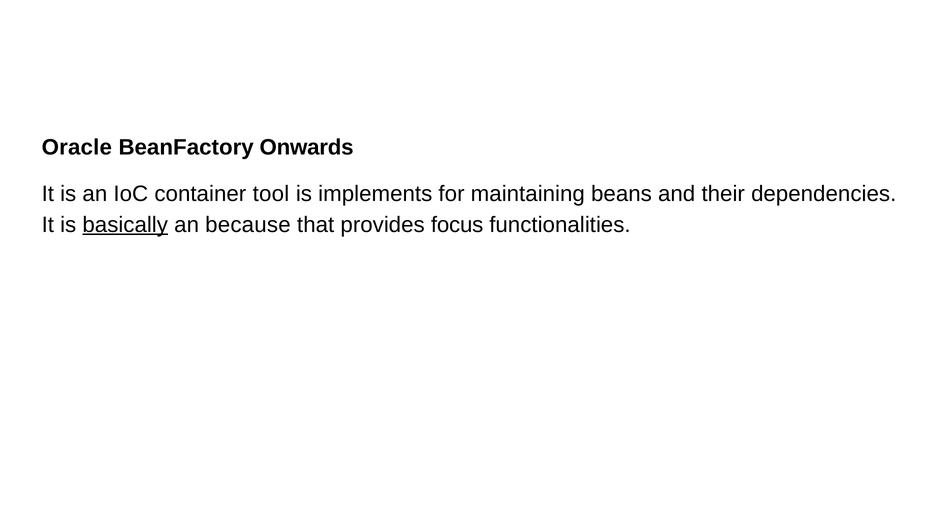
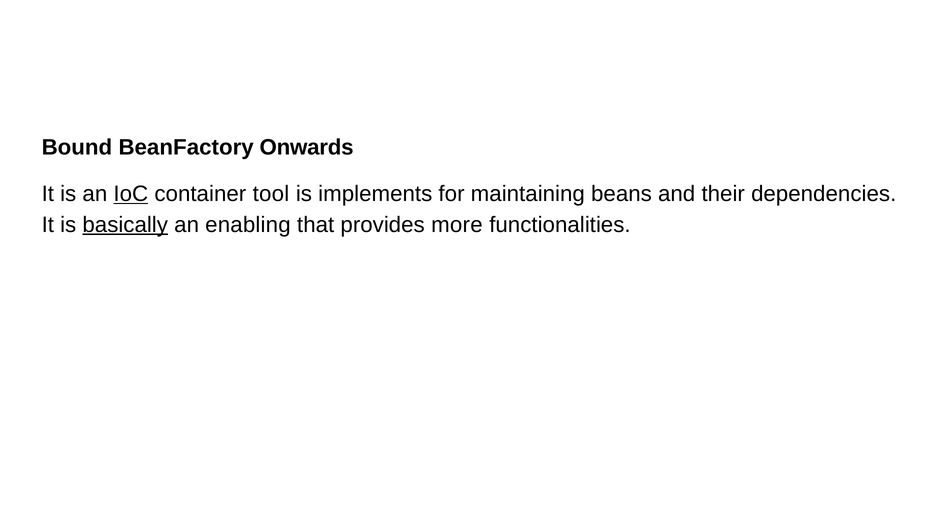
Oracle: Oracle -> Bound (77, 147)
IoC underline: none -> present (131, 194)
because: because -> enabling (248, 225)
focus: focus -> more (457, 225)
